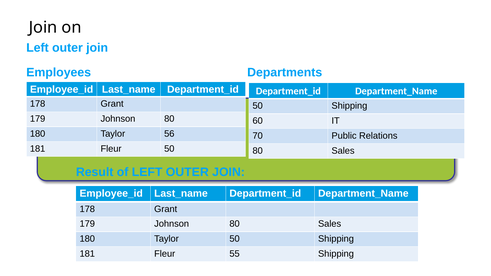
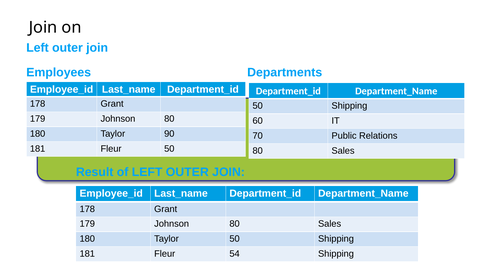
56: 56 -> 90 (169, 134)
55: 55 -> 54 (235, 254)
